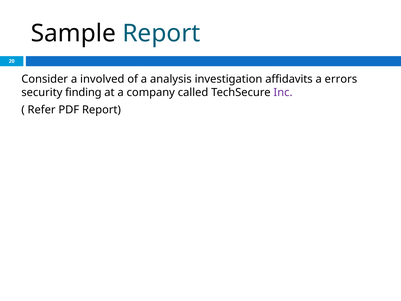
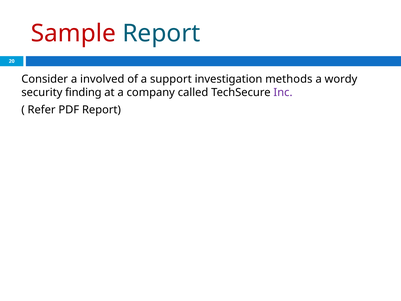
Sample colour: black -> red (73, 33)
analysis: analysis -> support (171, 79)
affidavits: affidavits -> methods (289, 79)
errors: errors -> wordy (341, 79)
